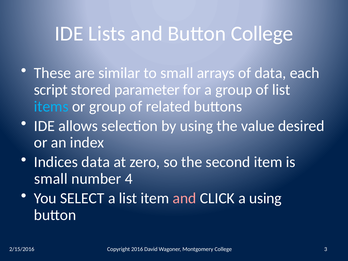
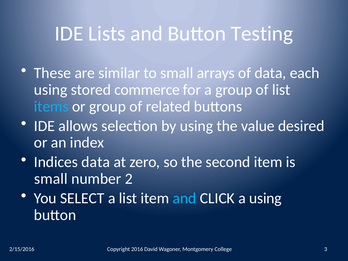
Button College: College -> Testing (262, 34)
script: script -> using (51, 90)
parameter: parameter -> commerce (147, 90)
4: 4 -> 2 (129, 179)
and colour: pink -> light blue (185, 198)
